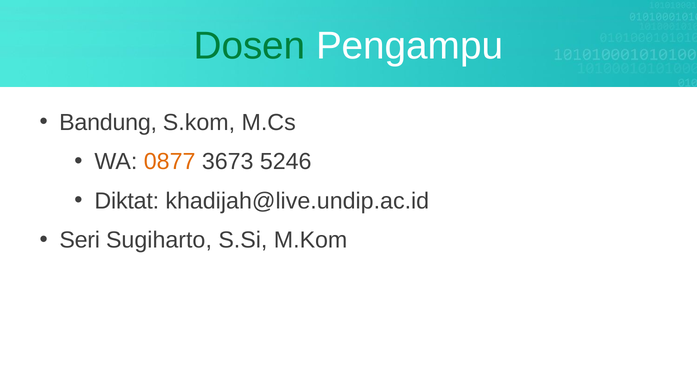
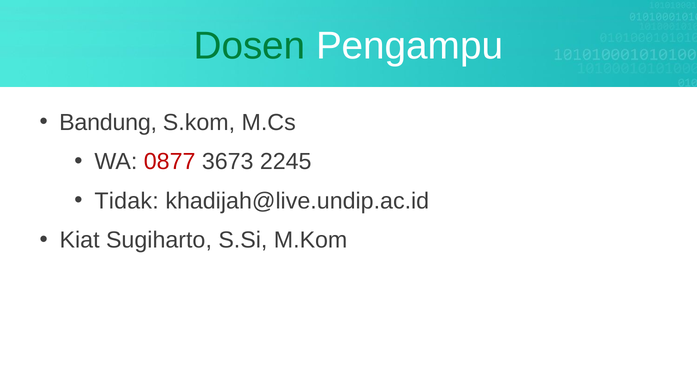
0877 colour: orange -> red (170, 162)
5246: 5246 -> 2245 (286, 162)
Diktat: Diktat -> Tidak (127, 201)
Seri: Seri -> Kiat (80, 240)
